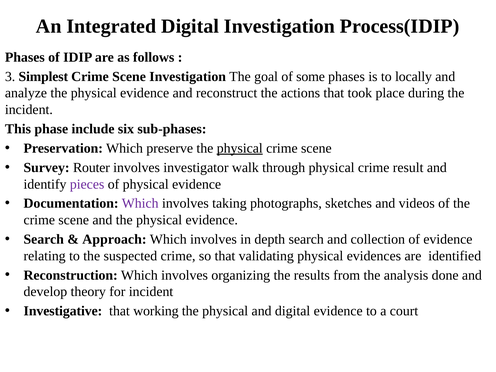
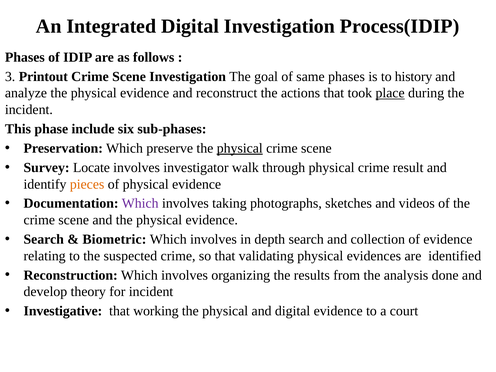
Simplest: Simplest -> Printout (43, 77)
some: some -> same (310, 77)
locally: locally -> history (414, 77)
place underline: none -> present (390, 93)
Router: Router -> Locate (91, 168)
pieces colour: purple -> orange (87, 184)
Approach: Approach -> Biometric (114, 239)
